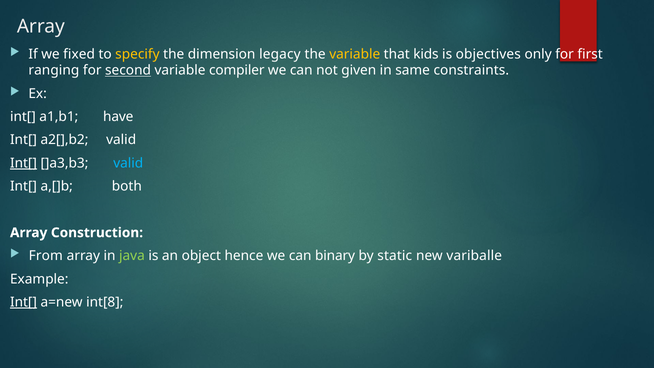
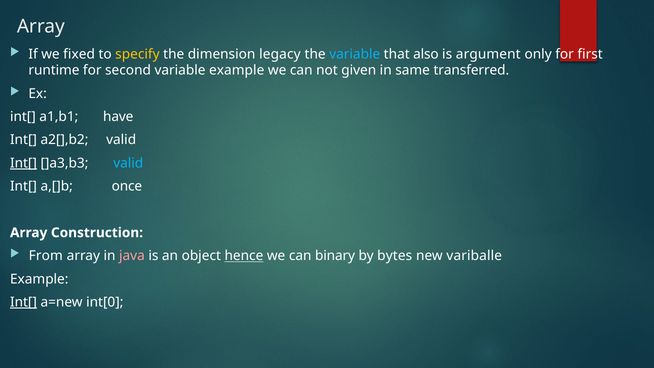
variable colour: yellow -> light blue (355, 54)
kids: kids -> also (426, 54)
objectives: objectives -> argument (488, 54)
ranging: ranging -> runtime (54, 70)
second underline: present -> none (128, 70)
variable compiler: compiler -> example (237, 70)
constraints: constraints -> transferred (471, 70)
both: both -> once (127, 186)
java colour: light green -> pink (132, 256)
hence underline: none -> present (244, 256)
static: static -> bytes (395, 256)
int[8: int[8 -> int[0 (105, 302)
